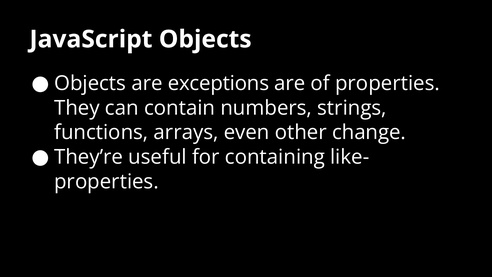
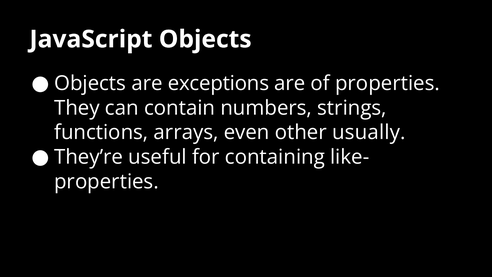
change: change -> usually (369, 132)
